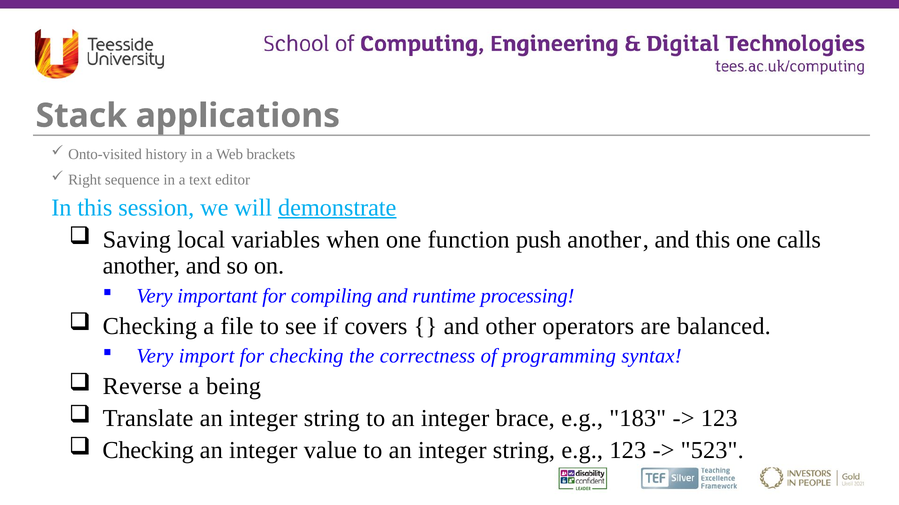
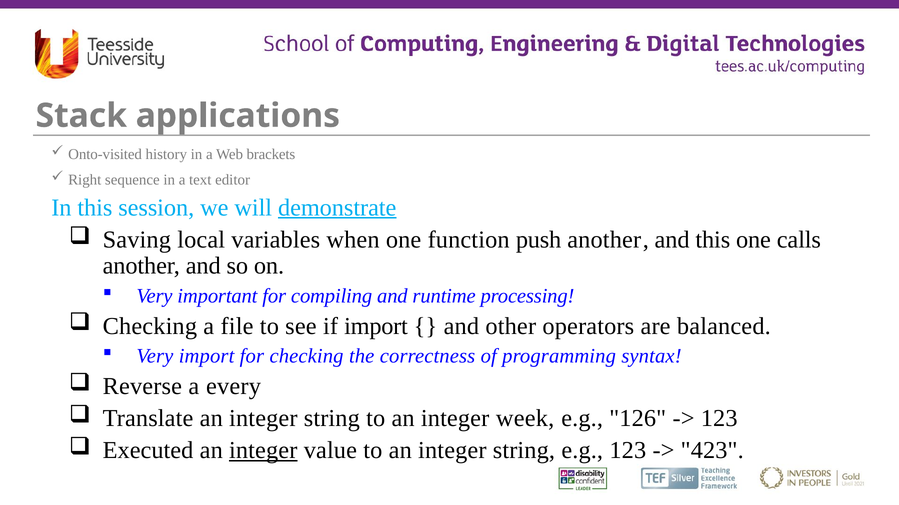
if covers: covers -> import (376, 326)
being: being -> every (234, 387)
brace: brace -> week (525, 419)
183: 183 -> 126 (638, 419)
Checking: Checking -> Executed (148, 451)
integer underline: none -> present (263, 451)
523: 523 -> 423 (712, 451)
